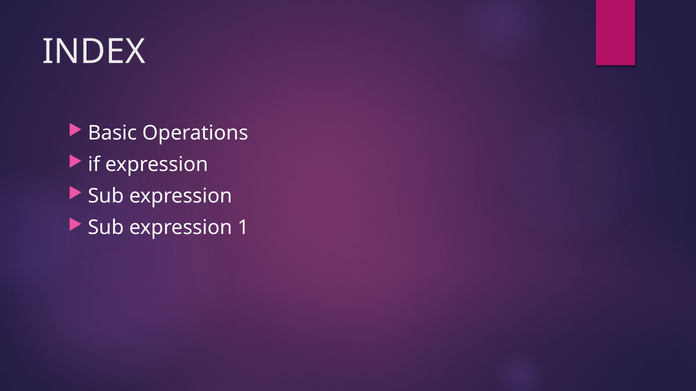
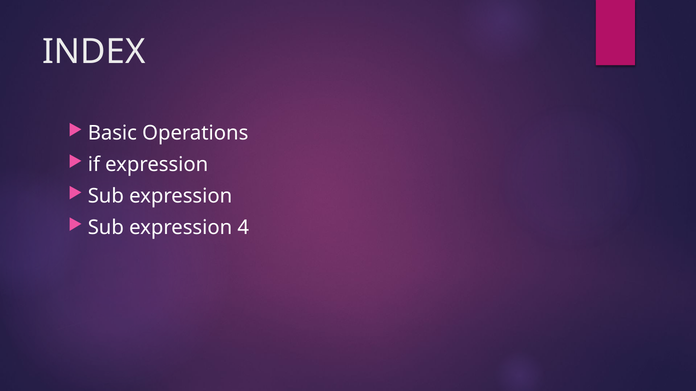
1: 1 -> 4 (243, 228)
